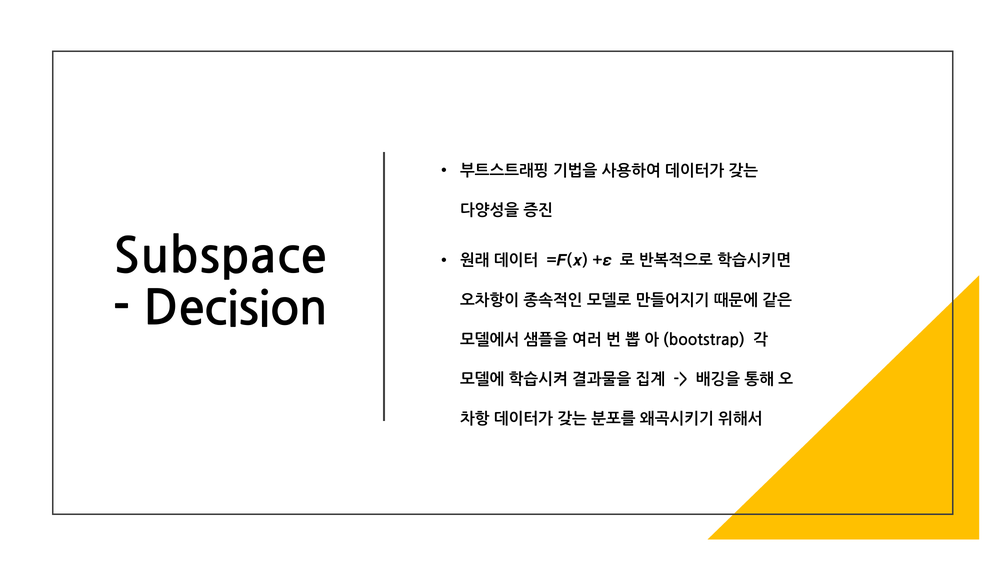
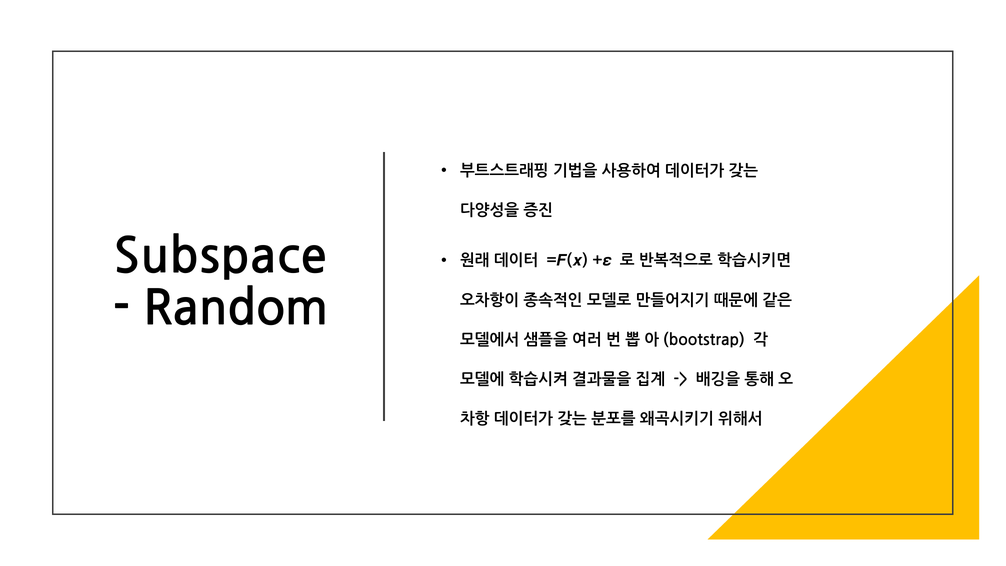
Decision: Decision -> Random (236, 309)
